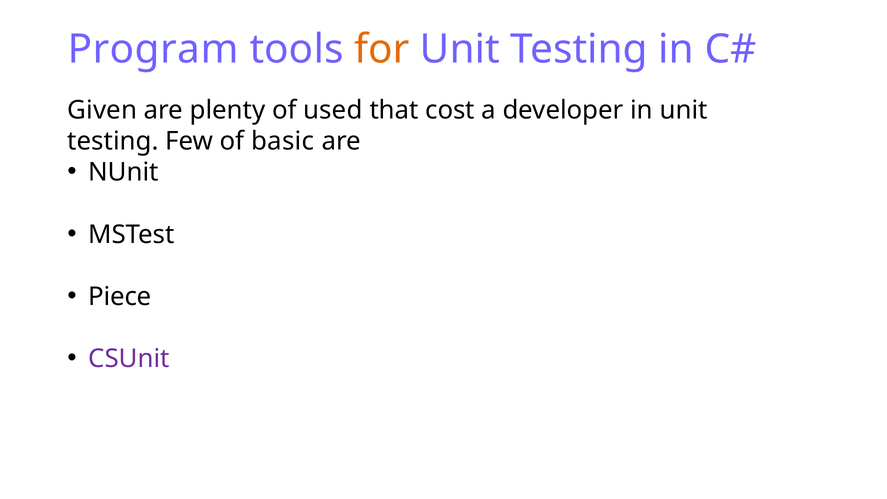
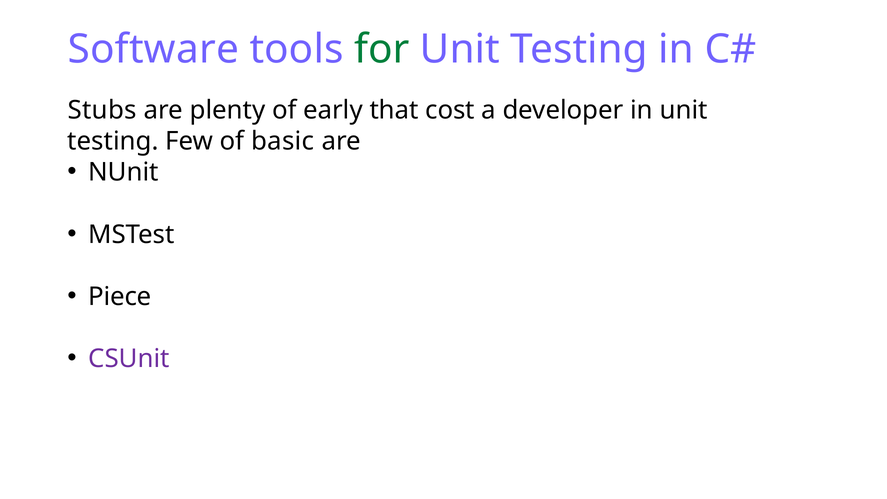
Program: Program -> Software (153, 50)
for colour: orange -> green (382, 50)
Given: Given -> Stubs (102, 110)
used: used -> early (333, 110)
